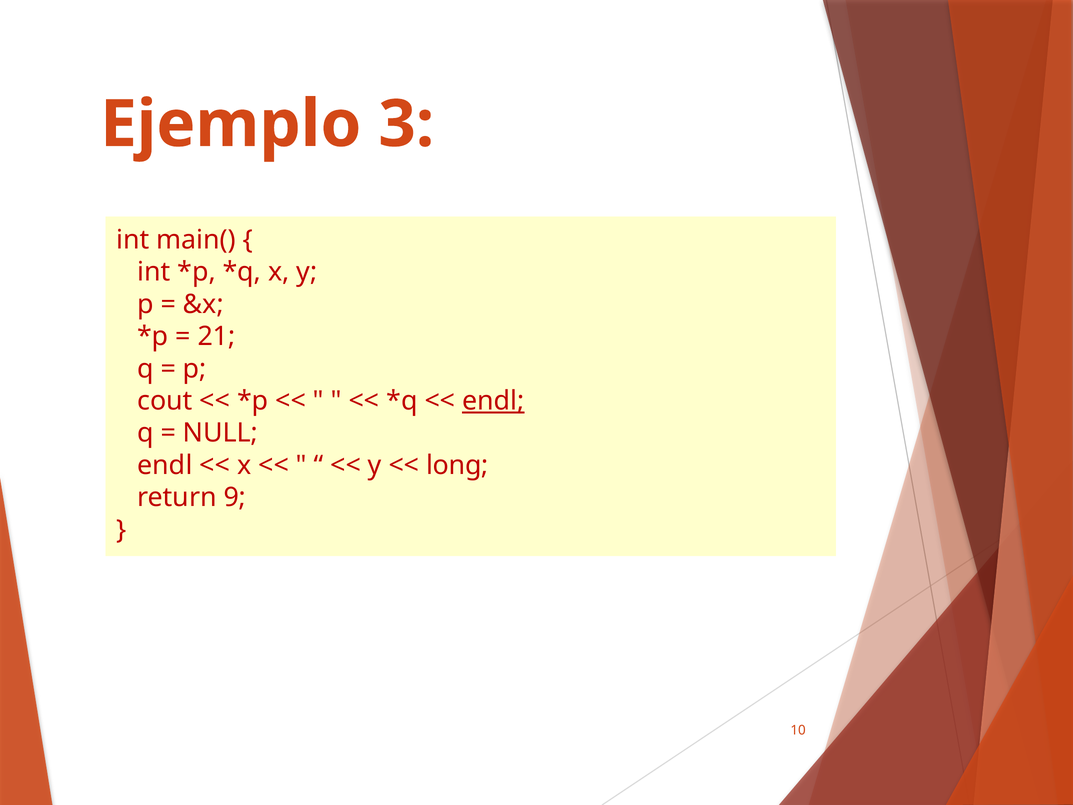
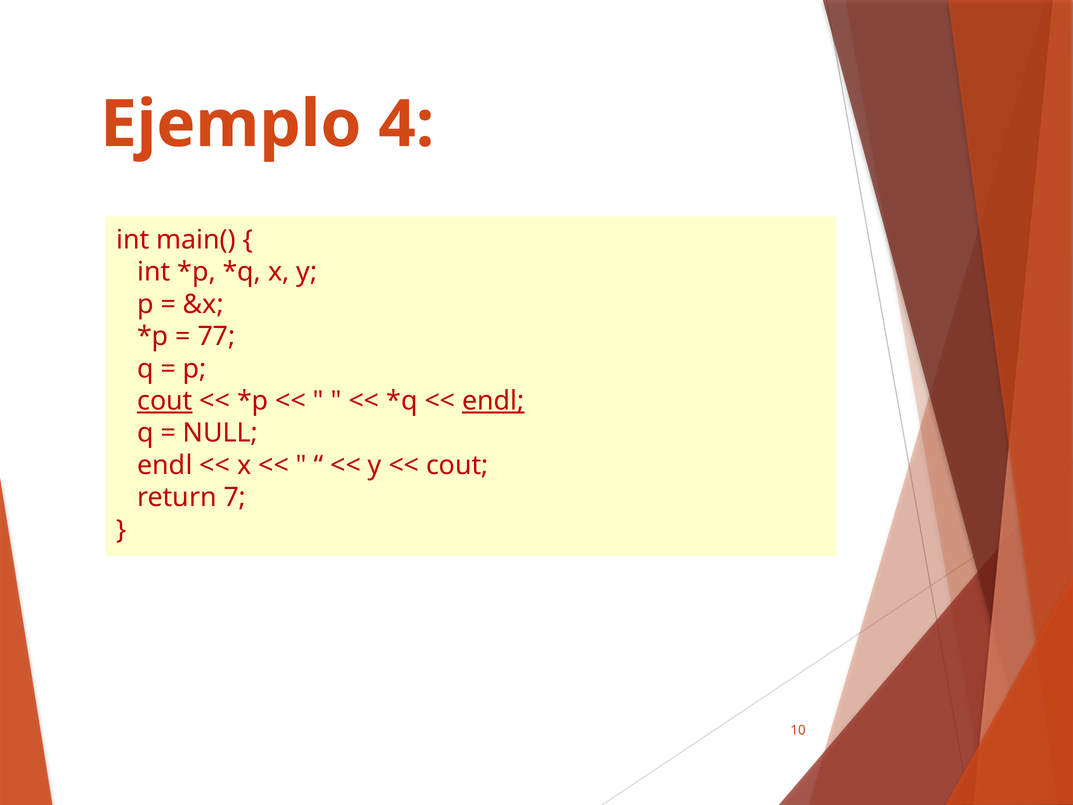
3: 3 -> 4 (406, 124)
21: 21 -> 77 (217, 336)
cout underline: none -> present (165, 401)
long: long -> cout (457, 465)
9: 9 -> 7 (235, 497)
